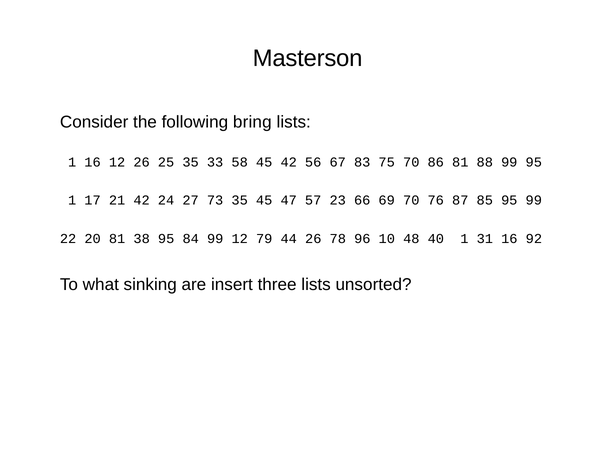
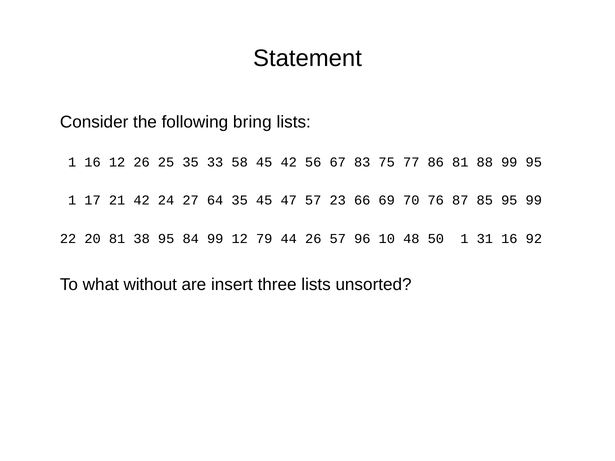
Masterson: Masterson -> Statement (308, 59)
75 70: 70 -> 77 (411, 162)
73: 73 -> 64 (215, 200)
26 78: 78 -> 57 (338, 239)
40: 40 -> 50 (436, 239)
sinking: sinking -> without (150, 285)
